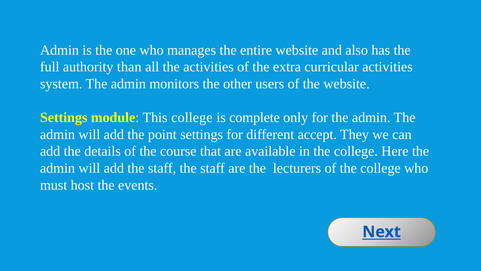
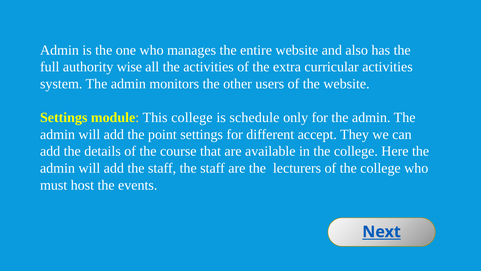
than: than -> wise (129, 67)
complete: complete -> schedule (254, 117)
